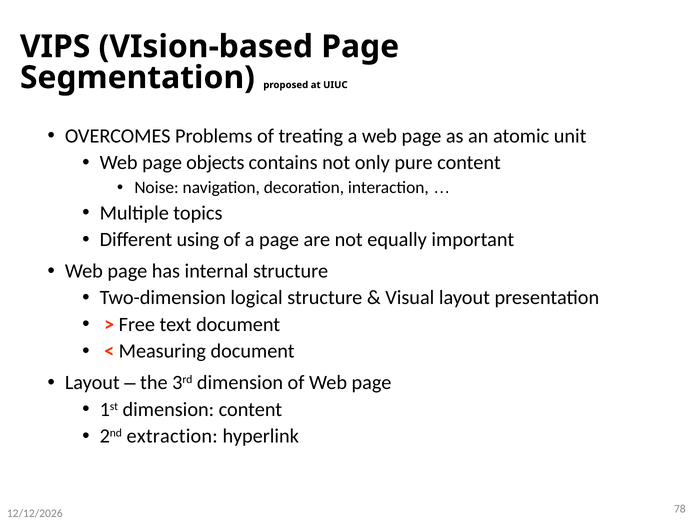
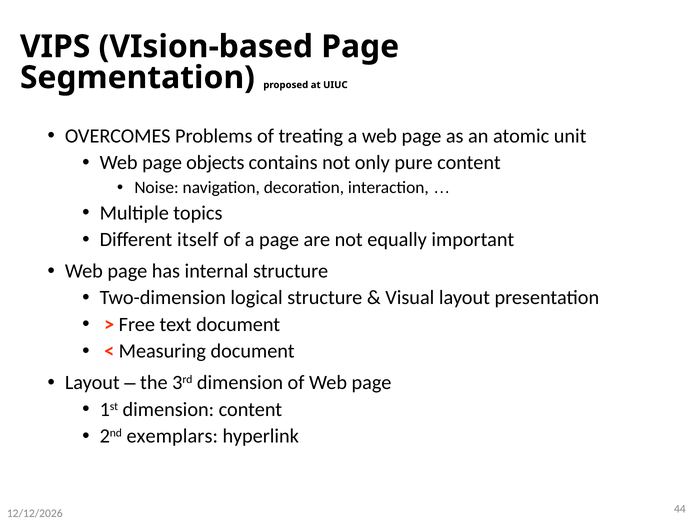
using: using -> itself (198, 240)
extraction: extraction -> exemplars (172, 436)
78: 78 -> 44 (680, 509)
